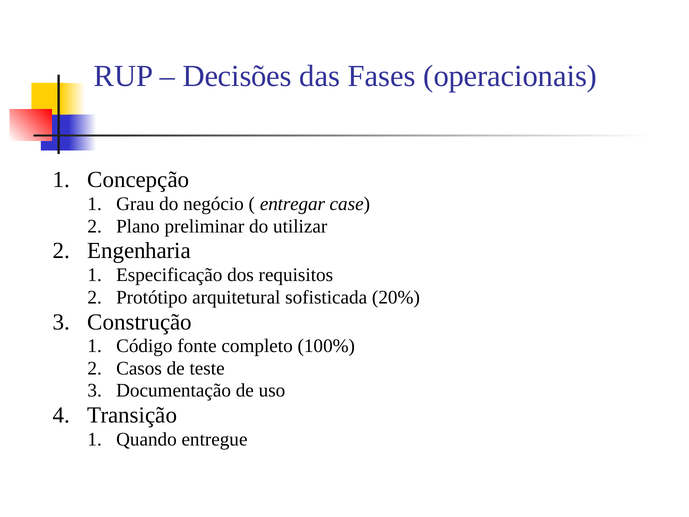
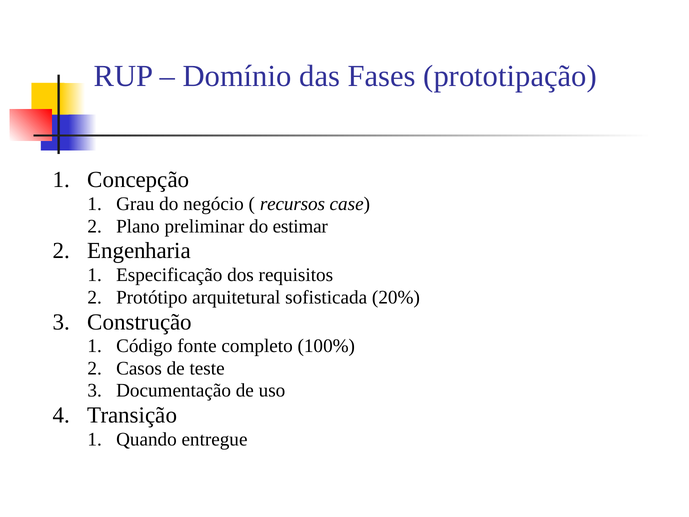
Decisões: Decisões -> Domínio (237, 76)
operacionais: operacionais -> prototipação (510, 76)
entregar: entregar -> recursos (292, 204)
utilizar: utilizar -> estimar (300, 226)
